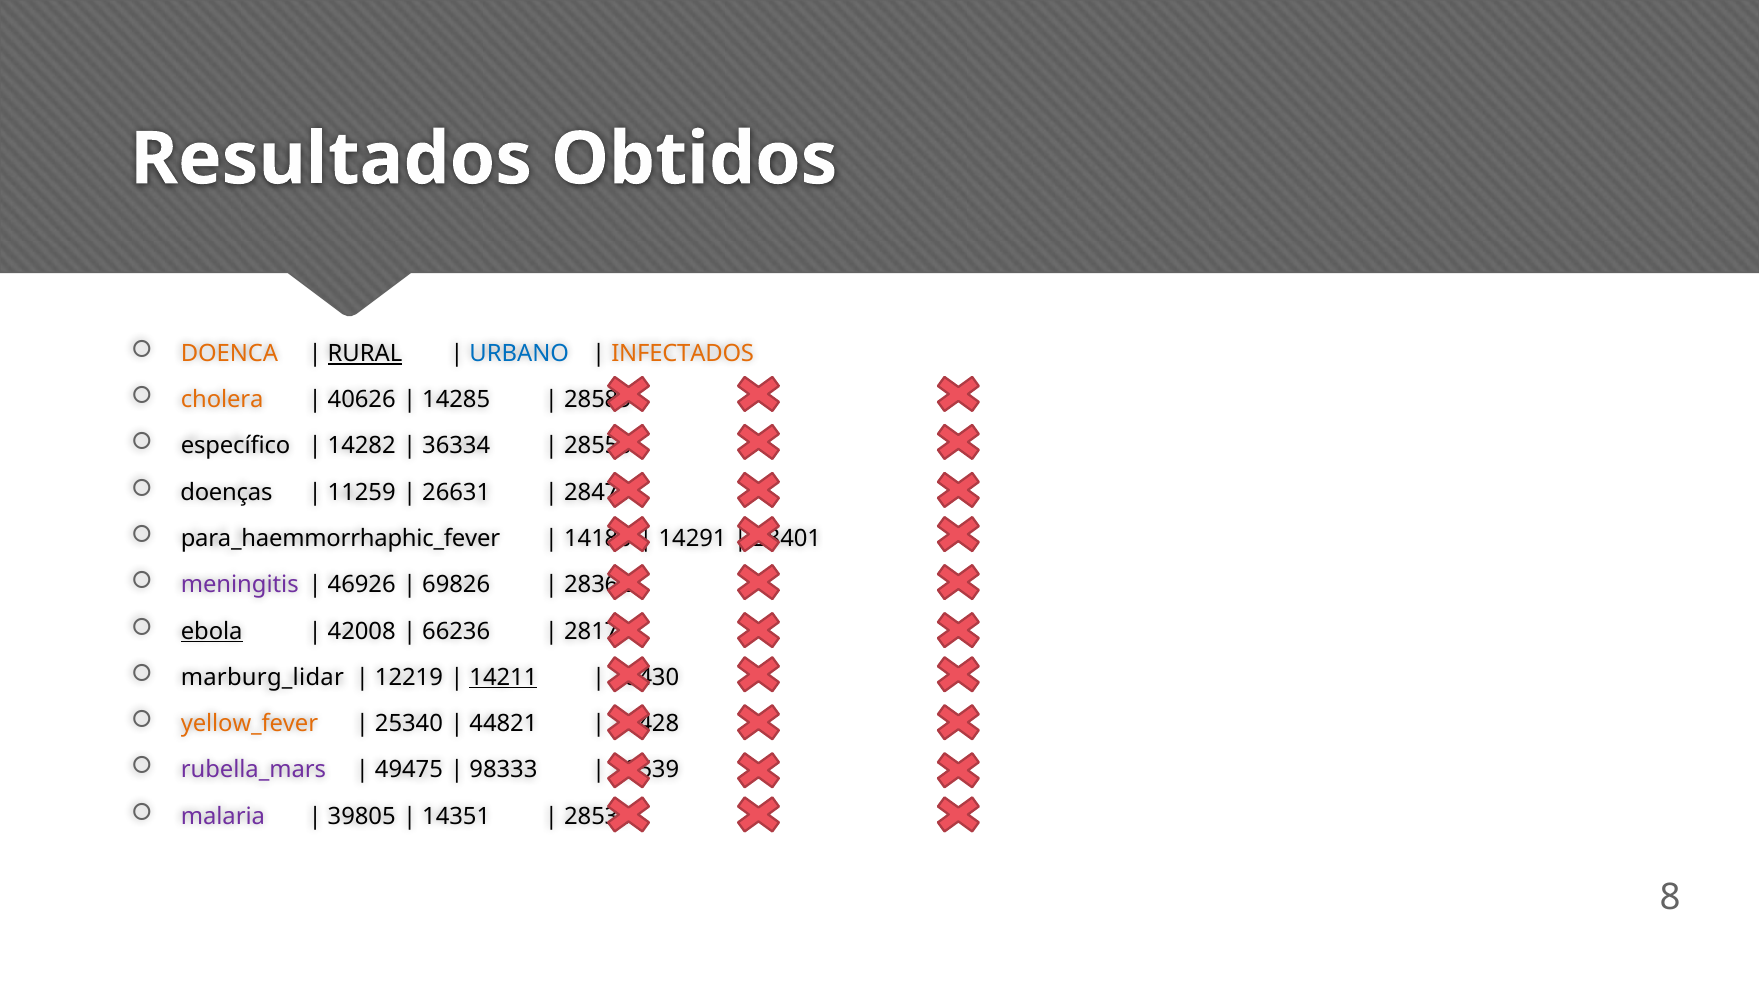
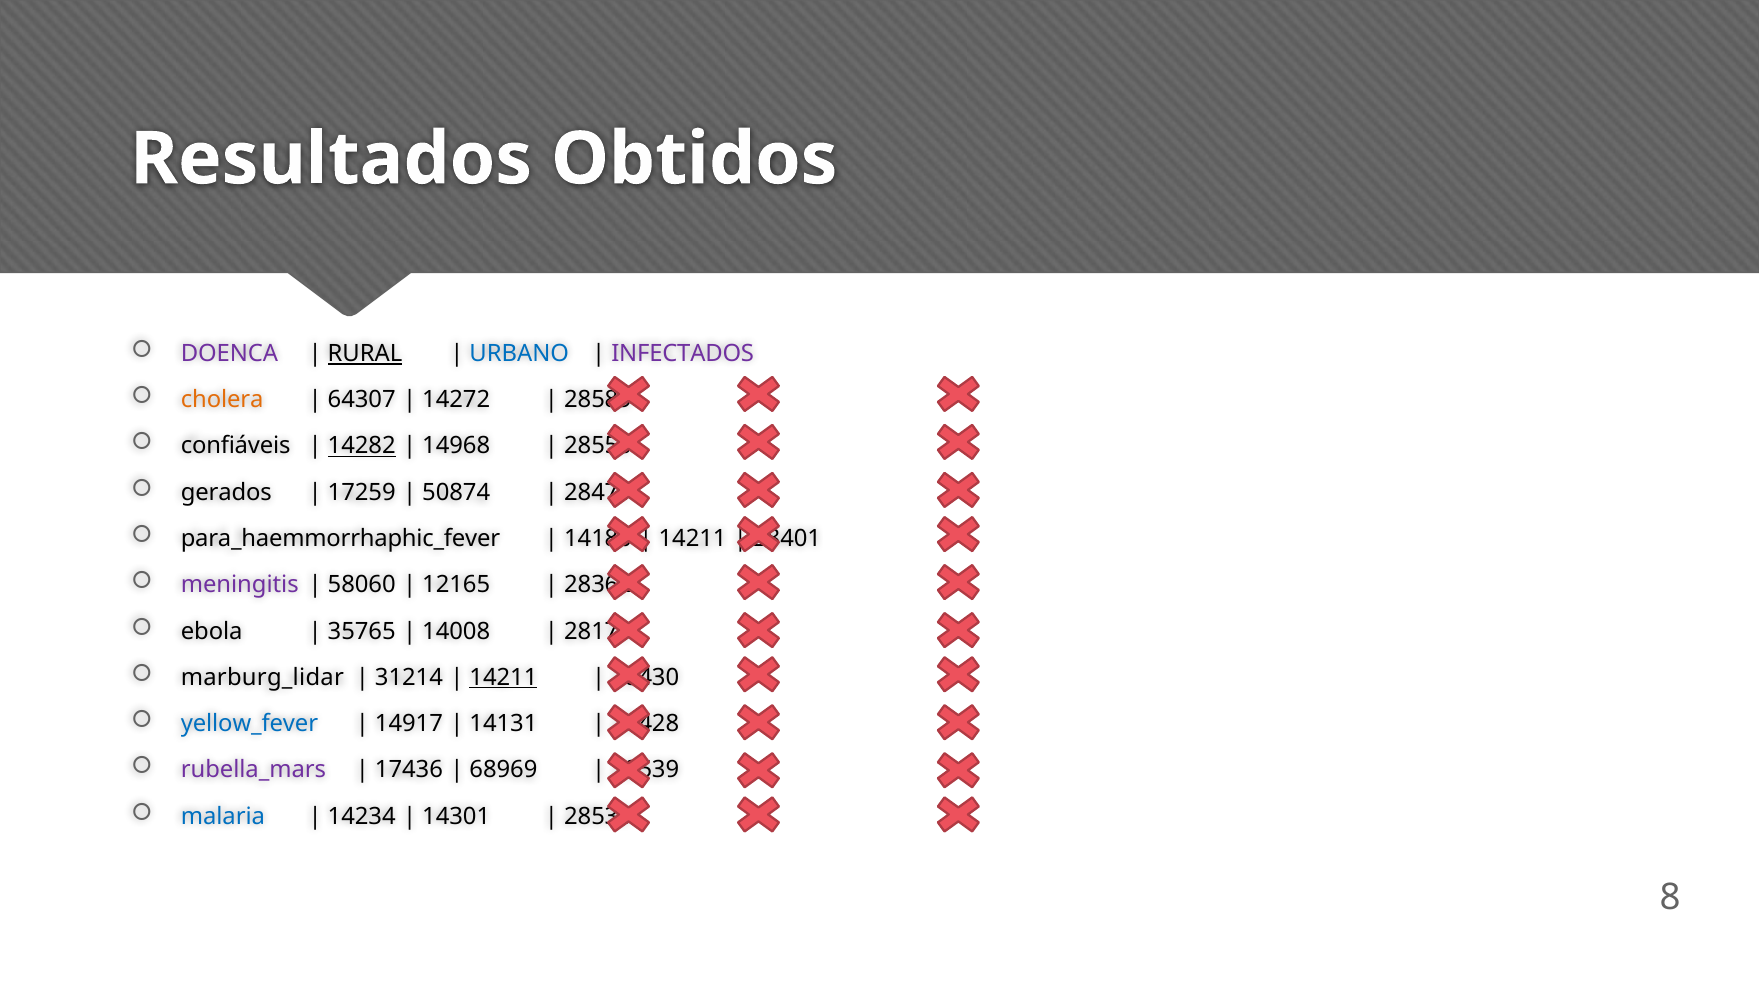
DOENCA colour: orange -> purple (229, 353)
INFECTADOS colour: orange -> purple (683, 353)
40626: 40626 -> 64307 (362, 400)
14285: 14285 -> 14272 (456, 400)
específico: específico -> confiáveis (236, 446)
14282 underline: none -> present (362, 446)
36334: 36334 -> 14968 (456, 446)
doenças: doenças -> gerados (226, 492)
11259: 11259 -> 17259 (362, 492)
26631: 26631 -> 50874 (456, 492)
14291: 14291 -> 14211 (693, 538)
46926: 46926 -> 58060 (362, 585)
69826: 69826 -> 12165 (456, 585)
ebola underline: present -> none (212, 631)
42008: 42008 -> 35765 (362, 631)
66236: 66236 -> 14008 (456, 631)
12219: 12219 -> 31214 (409, 677)
yellow_fever colour: orange -> blue (249, 723)
25340: 25340 -> 14917 (409, 723)
44821: 44821 -> 14131 (503, 723)
49475: 49475 -> 17436 (409, 769)
98333: 98333 -> 68969 (503, 769)
malaria colour: purple -> blue (223, 816)
39805: 39805 -> 14234 (362, 816)
14351: 14351 -> 14301 (456, 816)
